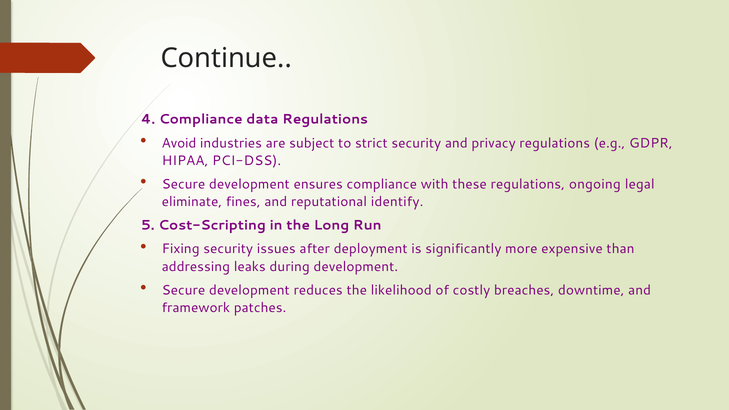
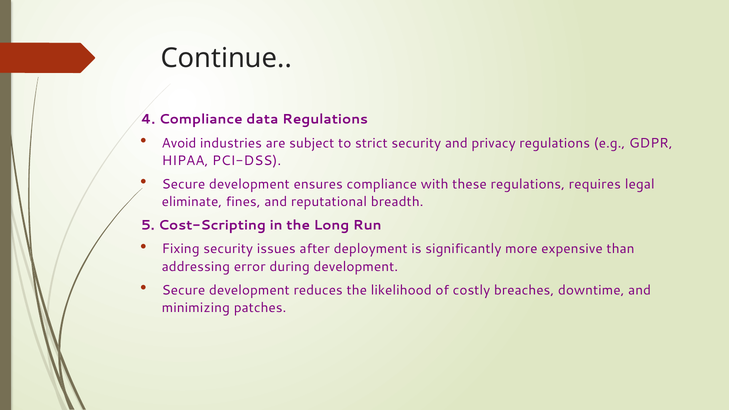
ongoing: ongoing -> requires (595, 184)
identify: identify -> breadth (397, 202)
leaks: leaks -> error (250, 267)
framework: framework -> minimizing (196, 308)
